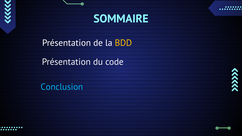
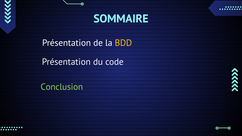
Conclusion colour: light blue -> light green (62, 87)
